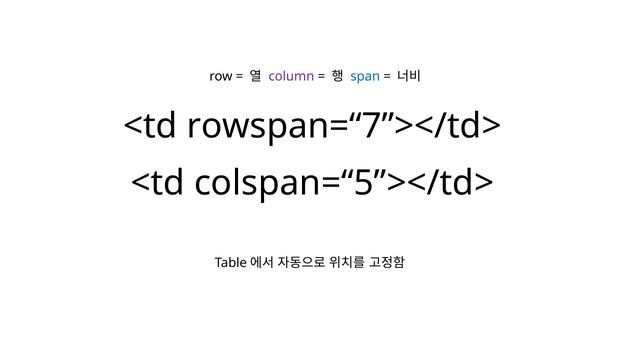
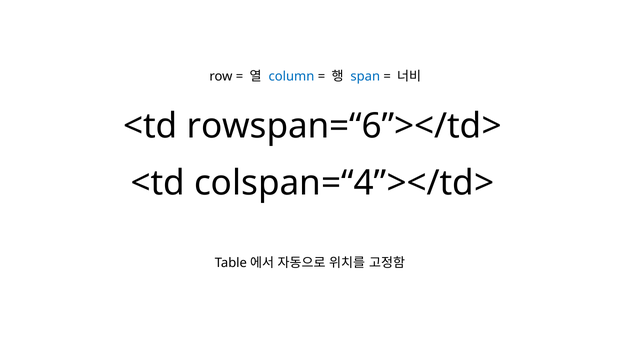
column colour: purple -> blue (291, 76)
rowspan=“7”></td>: rowspan=“7”></td> -> rowspan=“6”></td> (344, 126)
colspan=“5”></td>: colspan=“5”></td> -> colspan=“4”></td> (344, 183)
